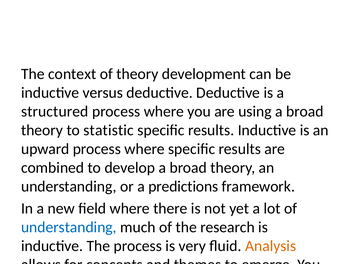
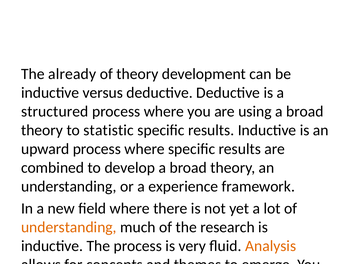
context: context -> already (72, 74)
a predictions: predictions -> experience (183, 186)
understanding colour: blue -> orange (69, 227)
